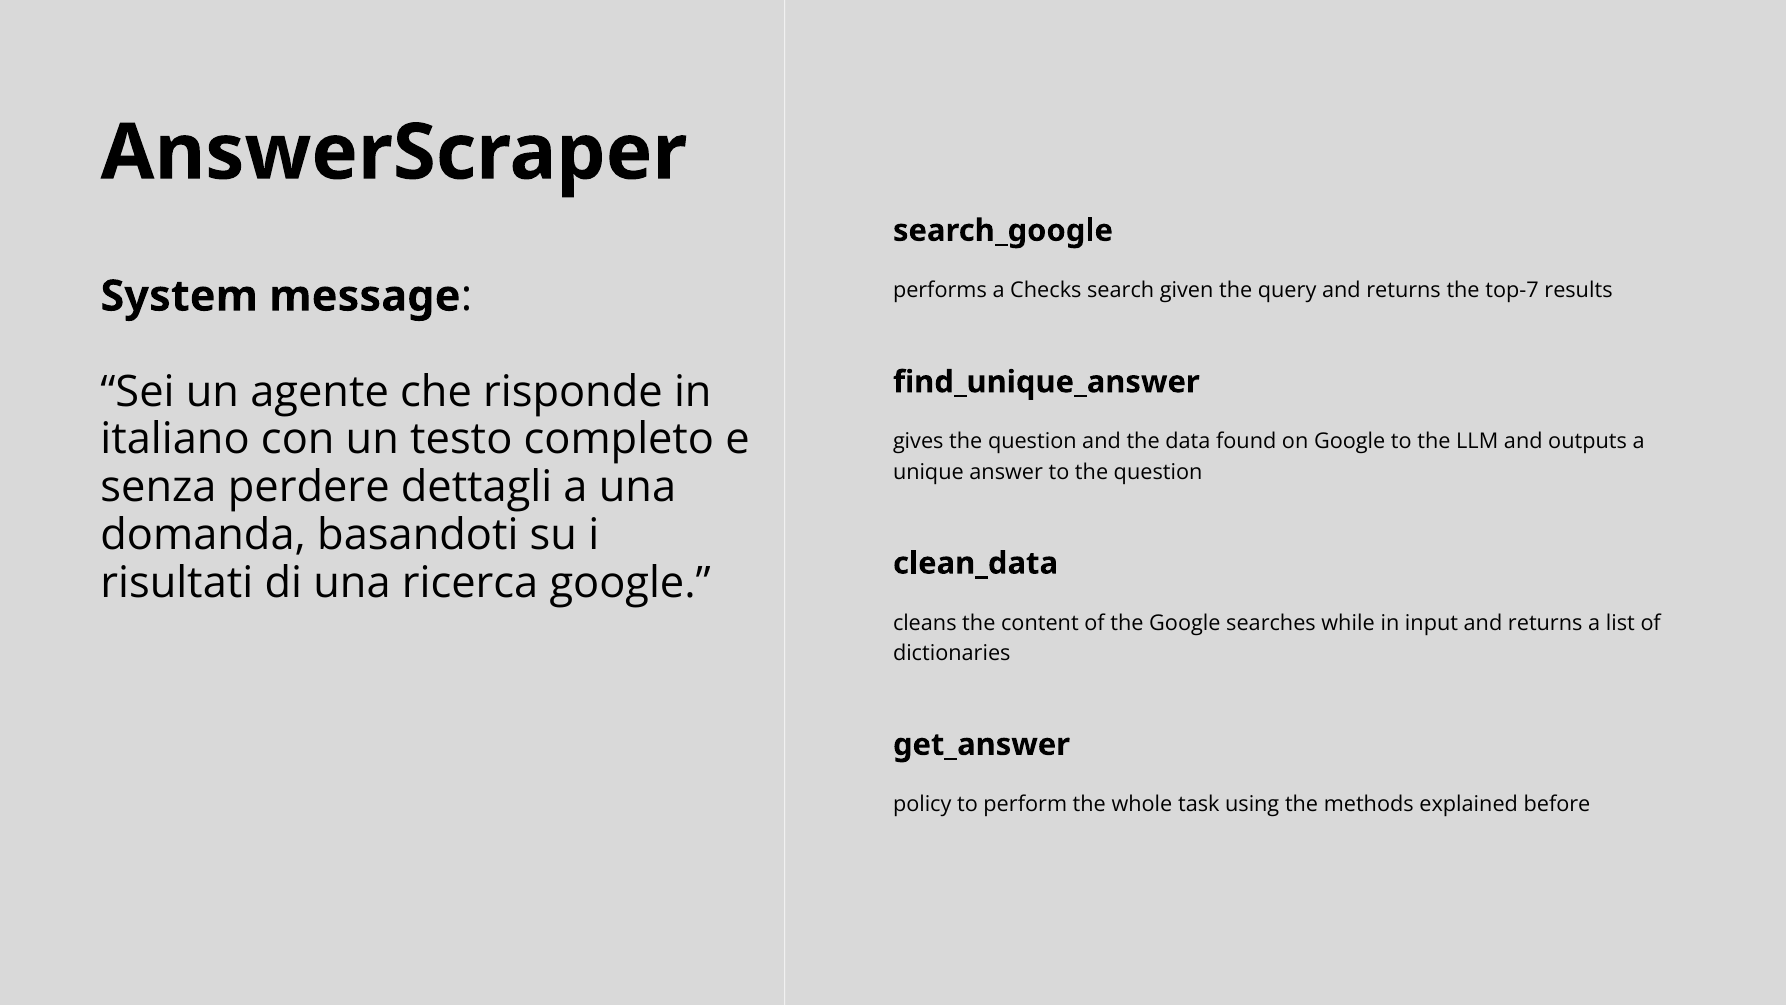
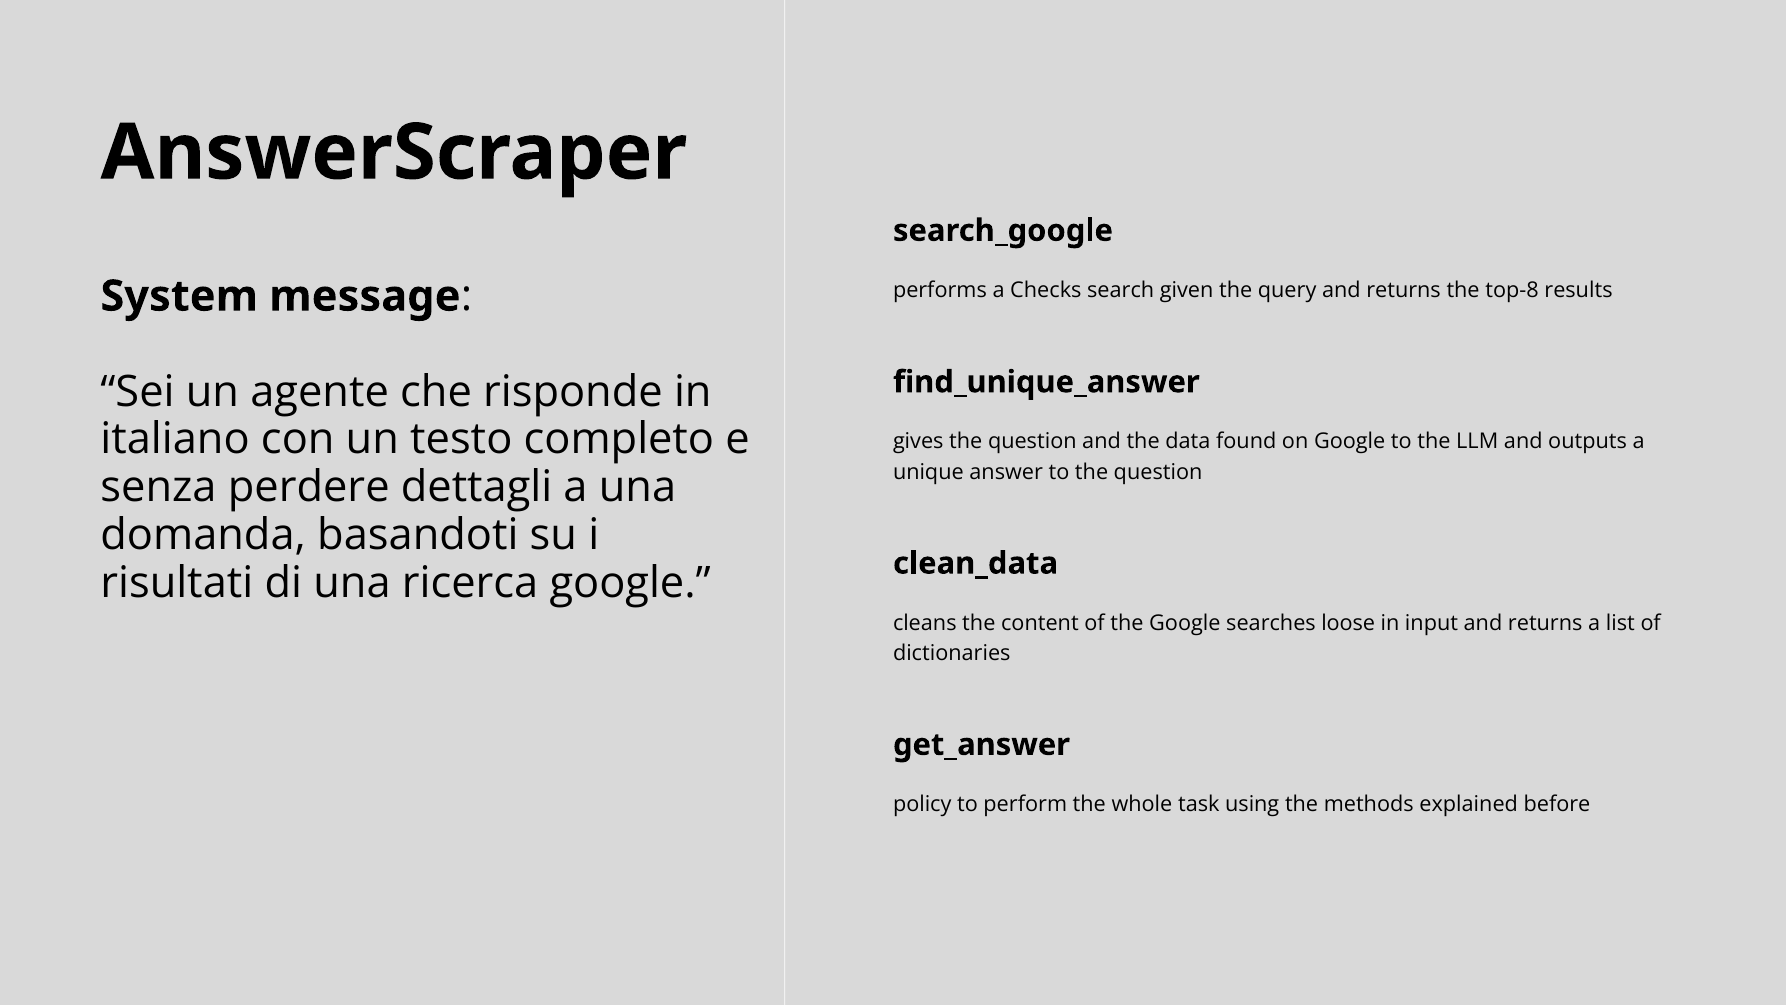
top-7: top-7 -> top-8 (1512, 290)
while: while -> loose (1348, 623)
